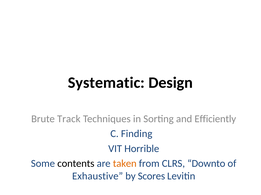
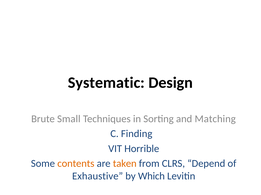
Track: Track -> Small (69, 119)
Efficiently: Efficiently -> Matching (215, 119)
contents colour: black -> orange (76, 164)
Downto: Downto -> Depend (206, 164)
Scores: Scores -> Which (151, 177)
